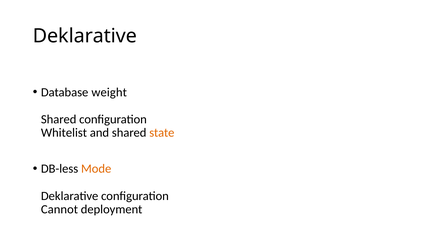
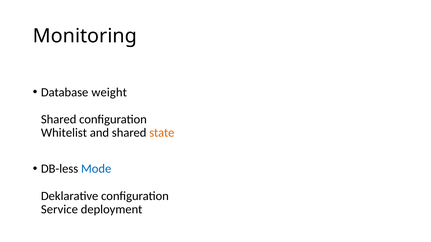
Deklarative: Deklarative -> Monitoring (85, 36)
Mode colour: orange -> blue (96, 169)
Cannot: Cannot -> Service (59, 210)
